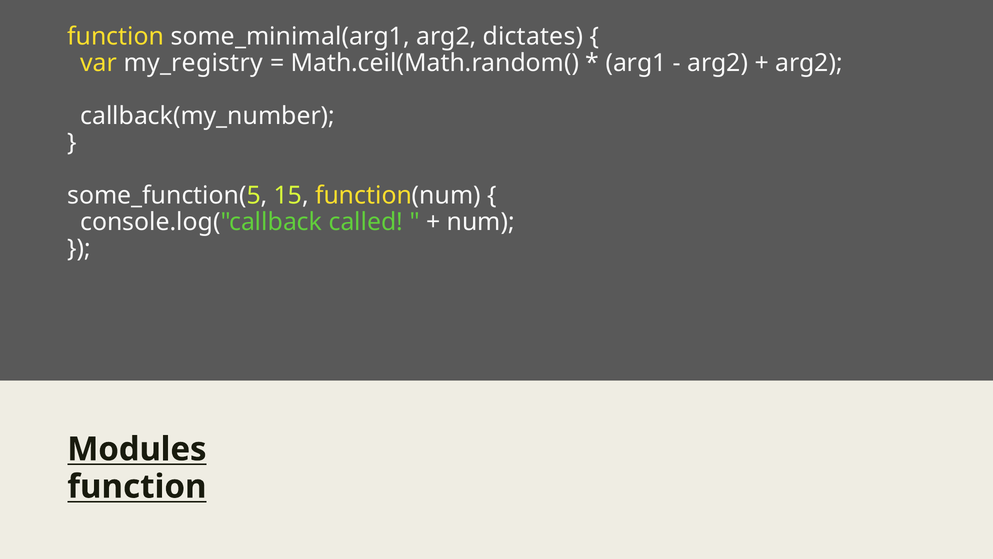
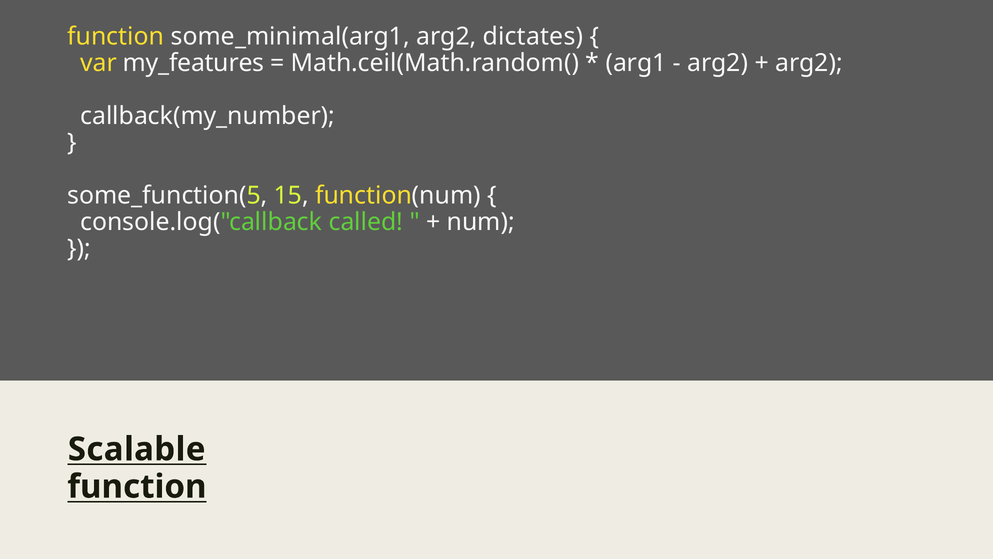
my_registry: my_registry -> my_features (194, 63)
Modules: Modules -> Scalable (137, 449)
